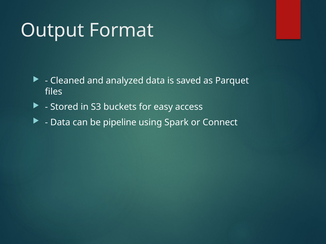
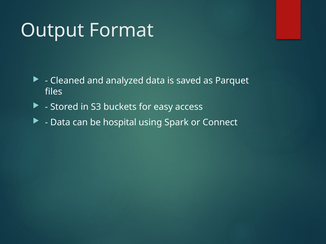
pipeline: pipeline -> hospital (120, 123)
